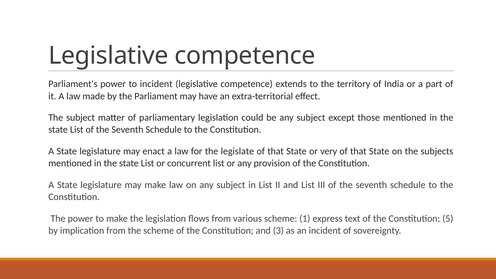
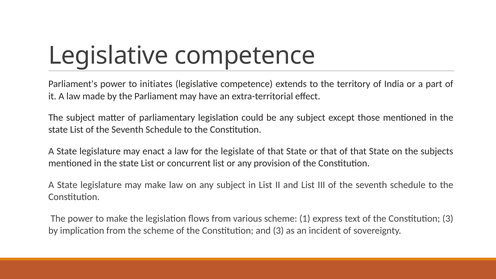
to incident: incident -> initiates (156, 84)
or very: very -> that (329, 151)
Constitution 5: 5 -> 3 (448, 218)
